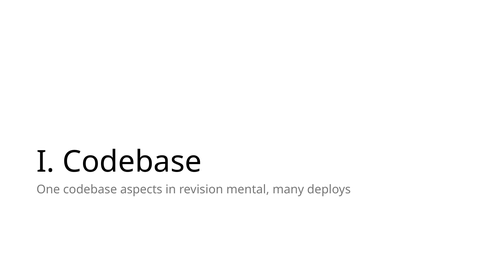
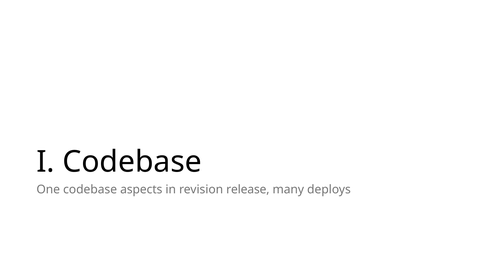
mental: mental -> release (248, 189)
